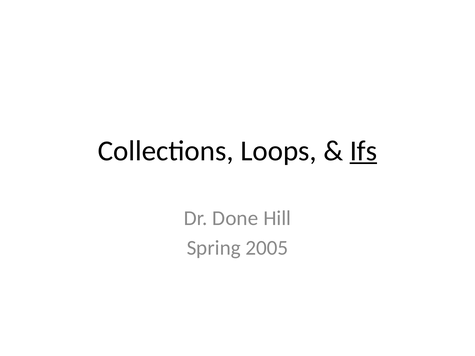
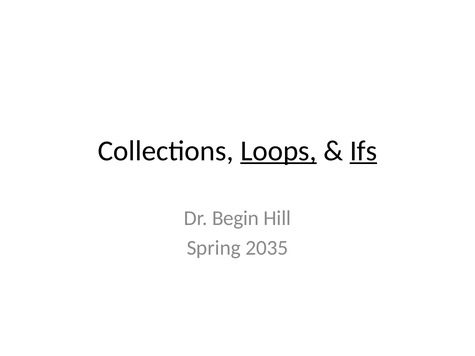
Loops underline: none -> present (279, 151)
Done: Done -> Begin (235, 218)
2005: 2005 -> 2035 (267, 248)
